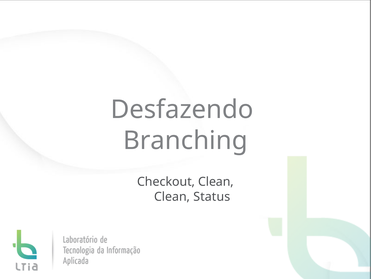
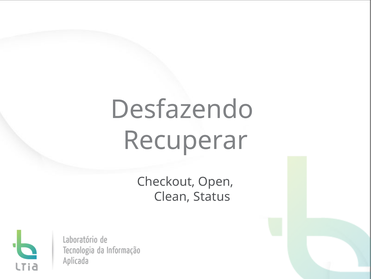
Branching: Branching -> Recuperar (185, 140)
Checkout Clean: Clean -> Open (216, 181)
